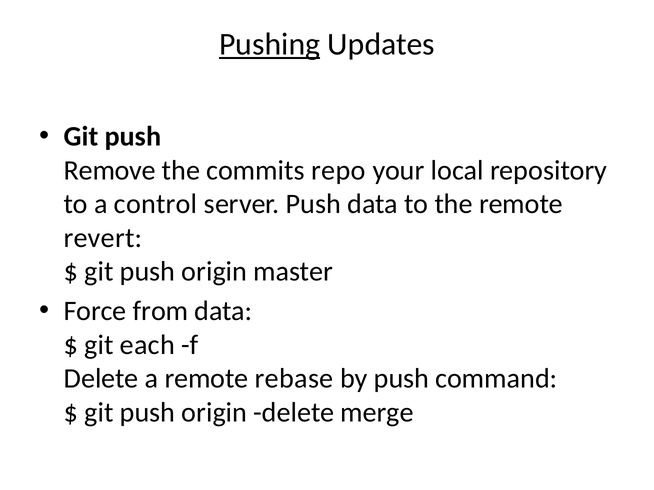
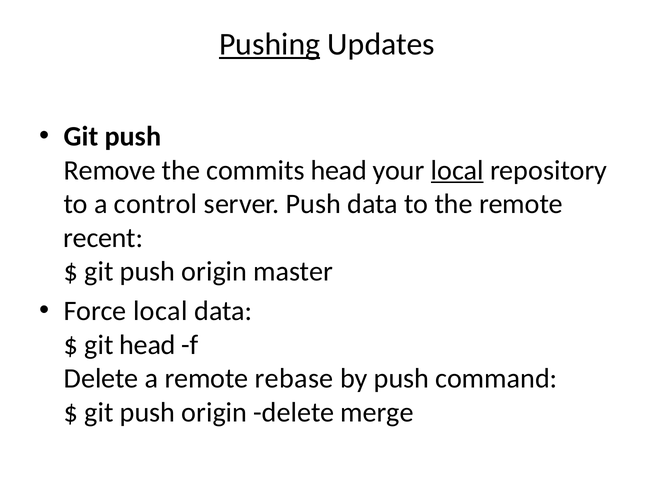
commits repo: repo -> head (339, 170)
local underline: none -> present (457, 170)
revert: revert -> recent (103, 238)
Force from: from -> local (160, 311)
git each: each -> head (148, 345)
